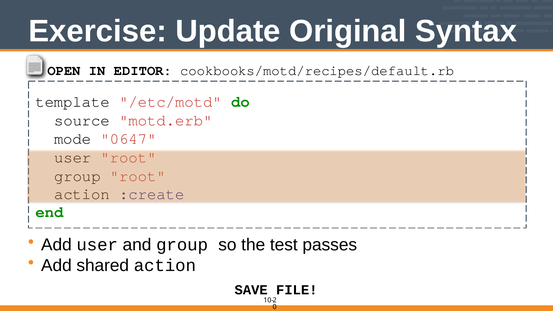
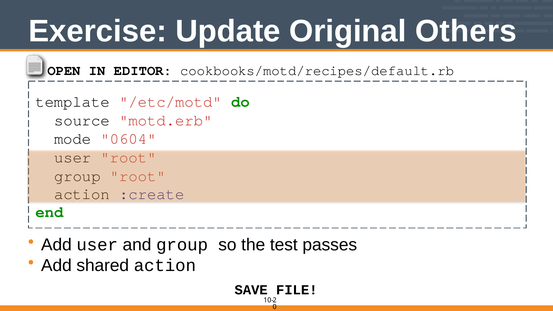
Syntax: Syntax -> Others (466, 31)
0647: 0647 -> 0604 (129, 139)
